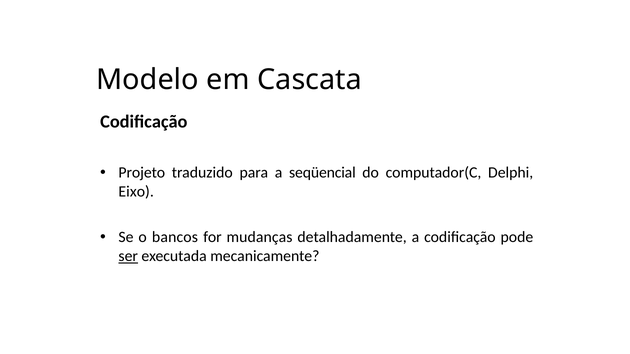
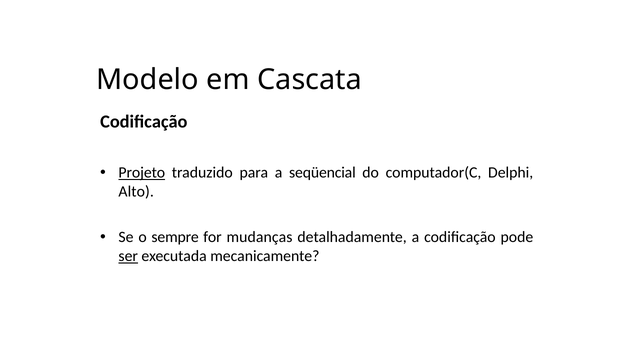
Projeto underline: none -> present (142, 173)
Eixo: Eixo -> Alto (136, 192)
bancos: bancos -> sempre (175, 237)
